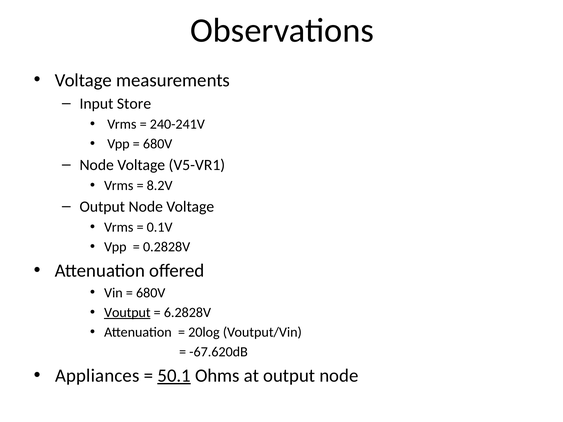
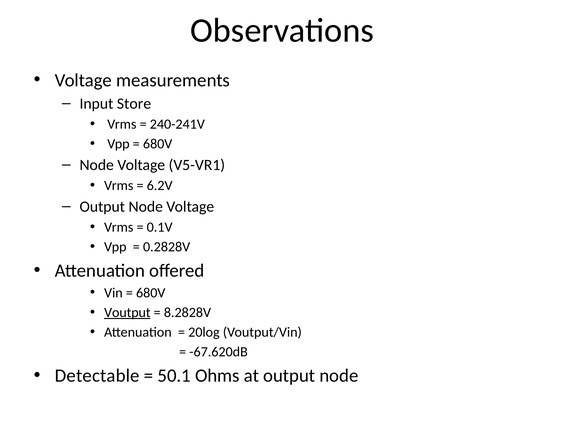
8.2V: 8.2V -> 6.2V (160, 186)
6.2828V: 6.2828V -> 8.2828V (187, 313)
Appliances: Appliances -> Detectable (97, 376)
50.1 underline: present -> none (174, 376)
